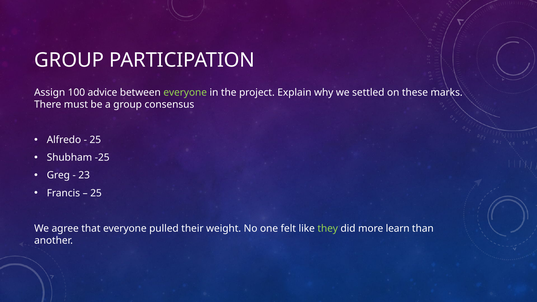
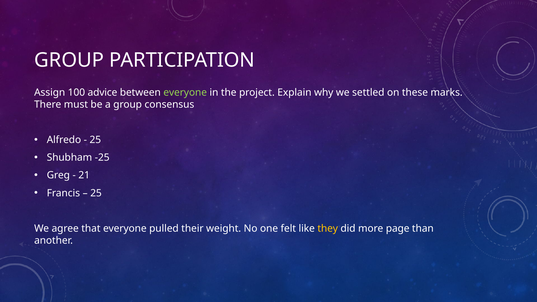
23: 23 -> 21 (84, 175)
they colour: light green -> yellow (328, 228)
learn: learn -> page (398, 228)
